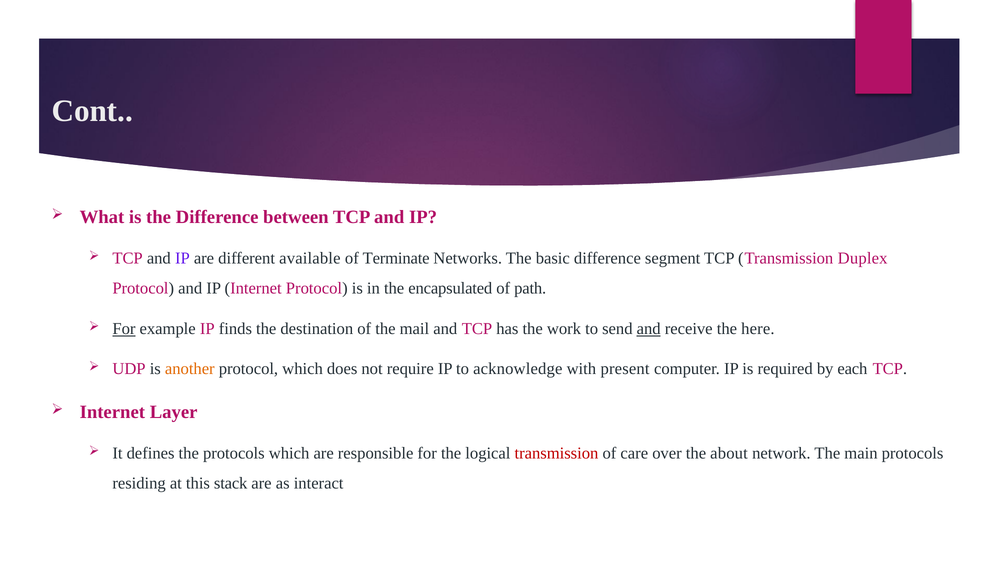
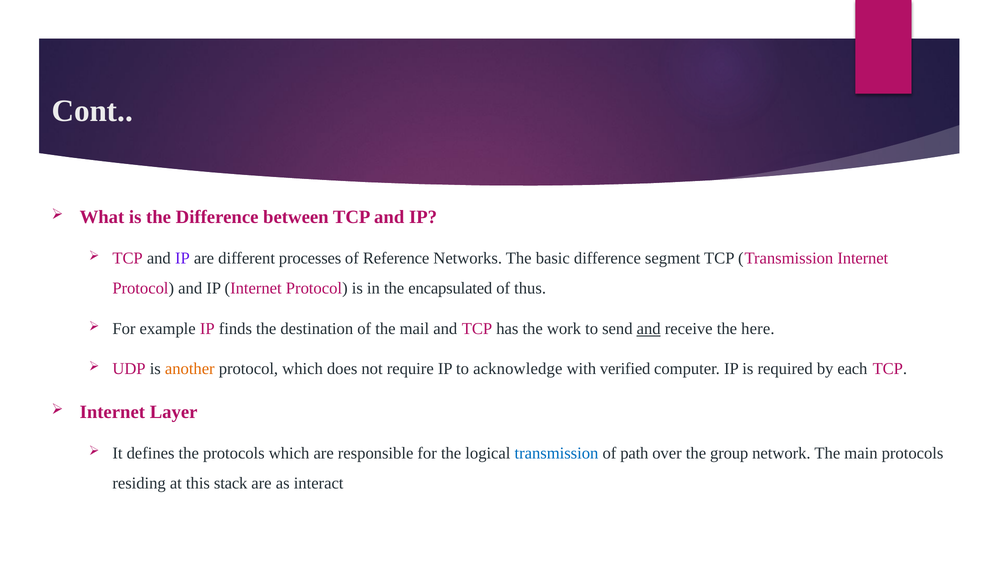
available: available -> processes (310, 258)
Terminate: Terminate -> Reference (396, 258)
Transmission Duplex: Duplex -> Internet (863, 258)
path: path -> thus (530, 288)
For underline: present -> none (124, 329)
present: present -> verified (625, 369)
transmission colour: red -> blue (556, 453)
care: care -> path (634, 453)
about: about -> group (729, 453)
